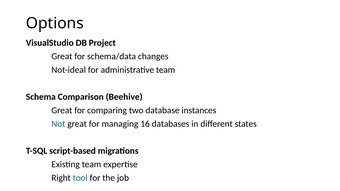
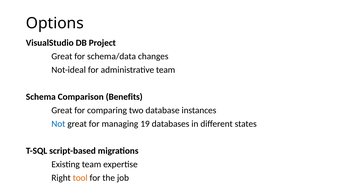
Beehive: Beehive -> Benefits (124, 97)
16: 16 -> 19 (145, 124)
tool colour: blue -> orange (80, 178)
